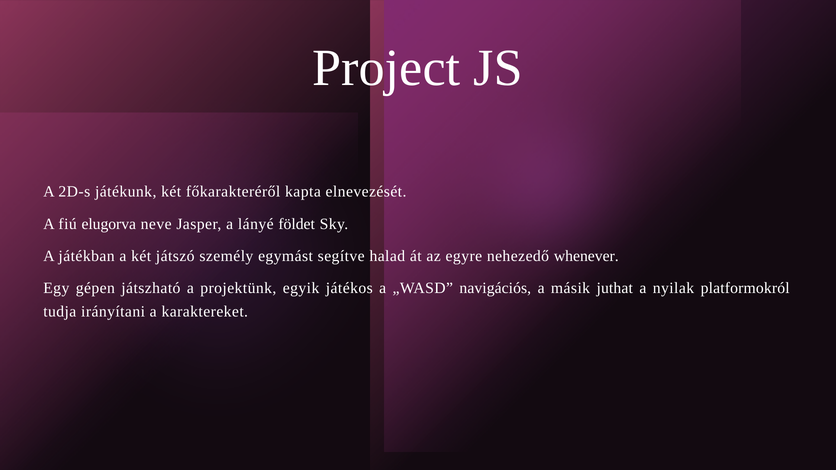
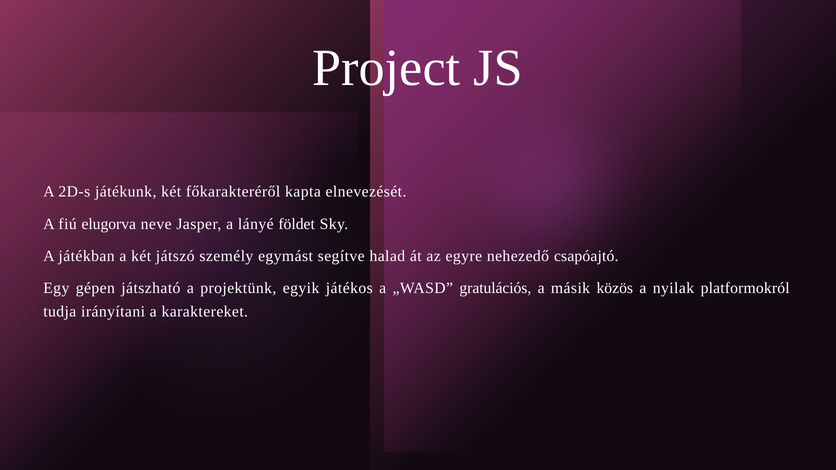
whenever: whenever -> csapóajtó (586, 256)
navigációs: navigációs -> gratulációs (495, 288)
juthat: juthat -> közös (615, 288)
